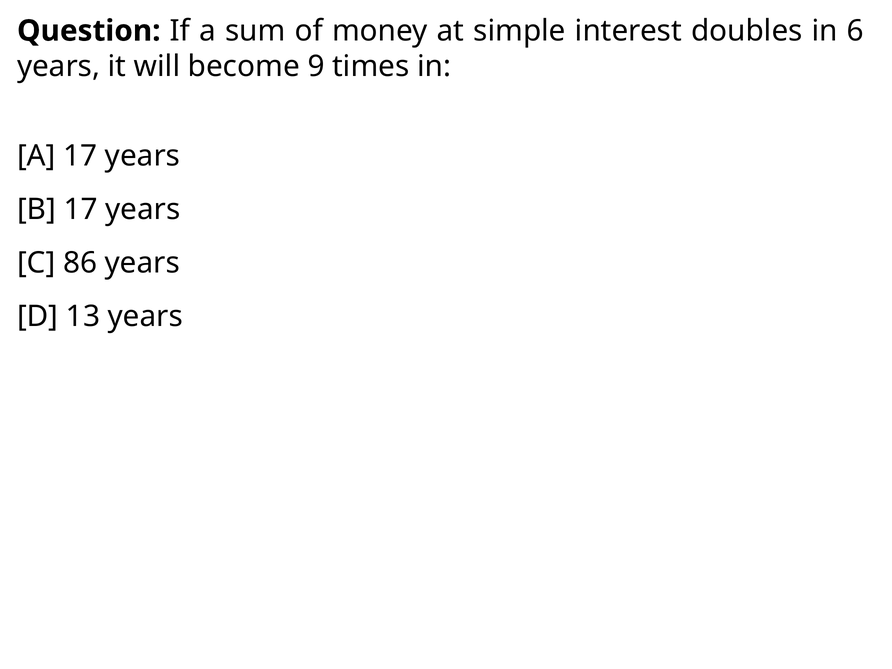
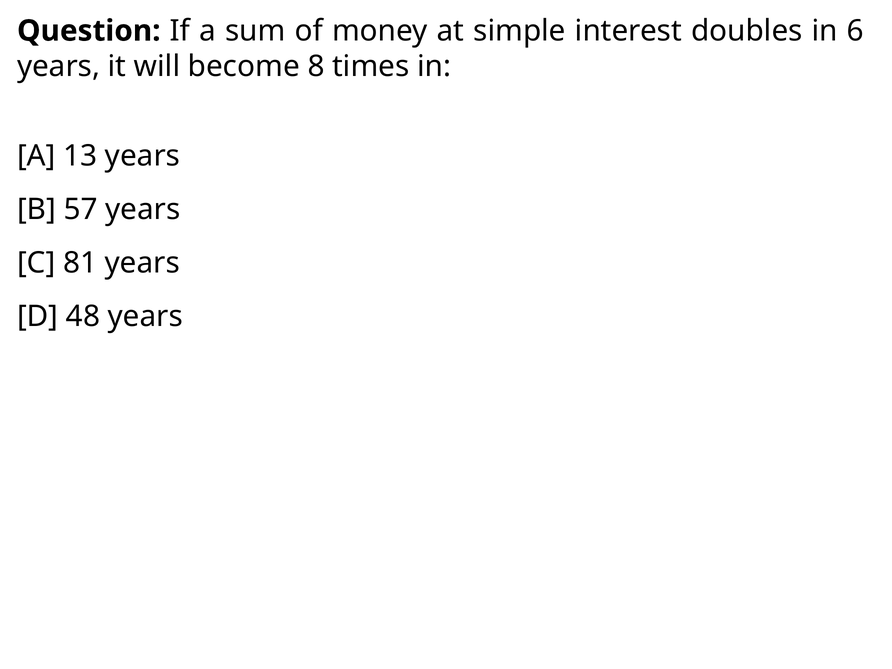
9: 9 -> 8 (316, 67)
A 17: 17 -> 13 (80, 156)
B 17: 17 -> 57 (81, 209)
86: 86 -> 81 (80, 263)
13: 13 -> 48 (83, 316)
